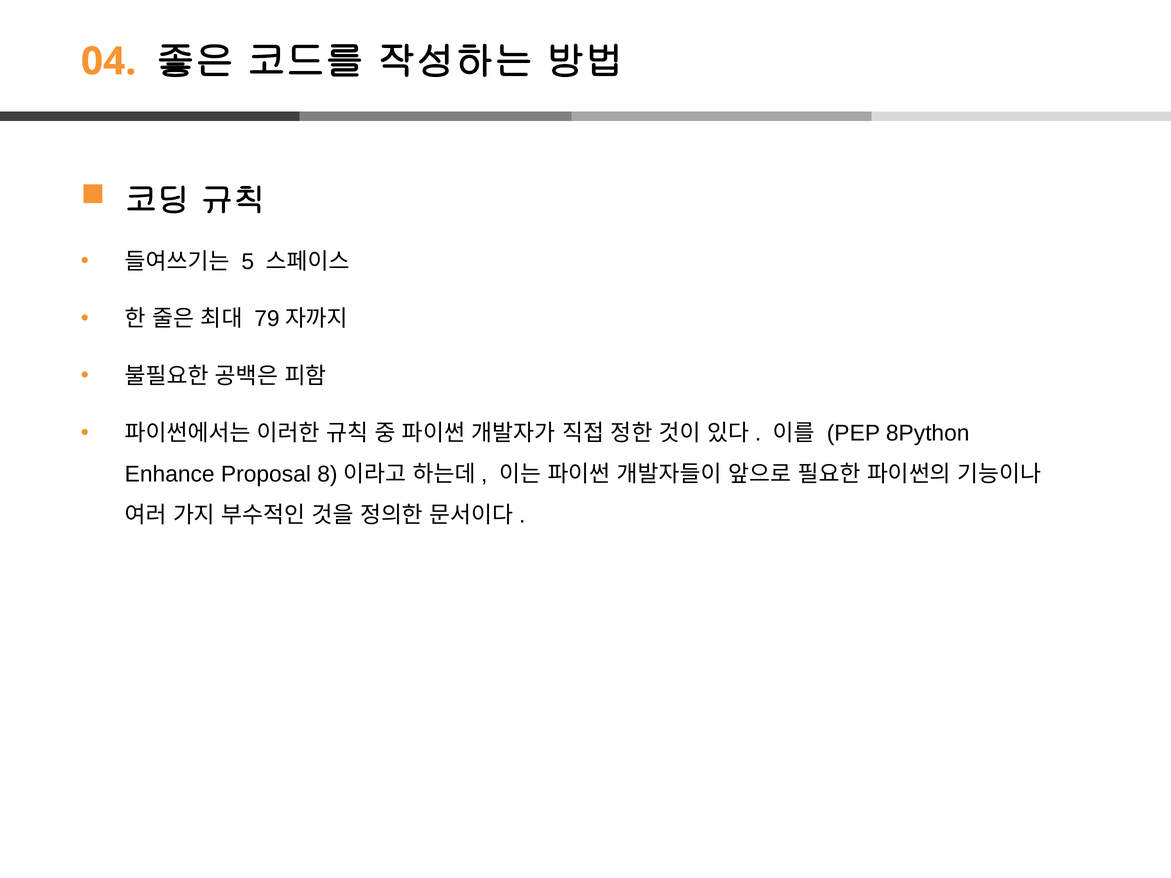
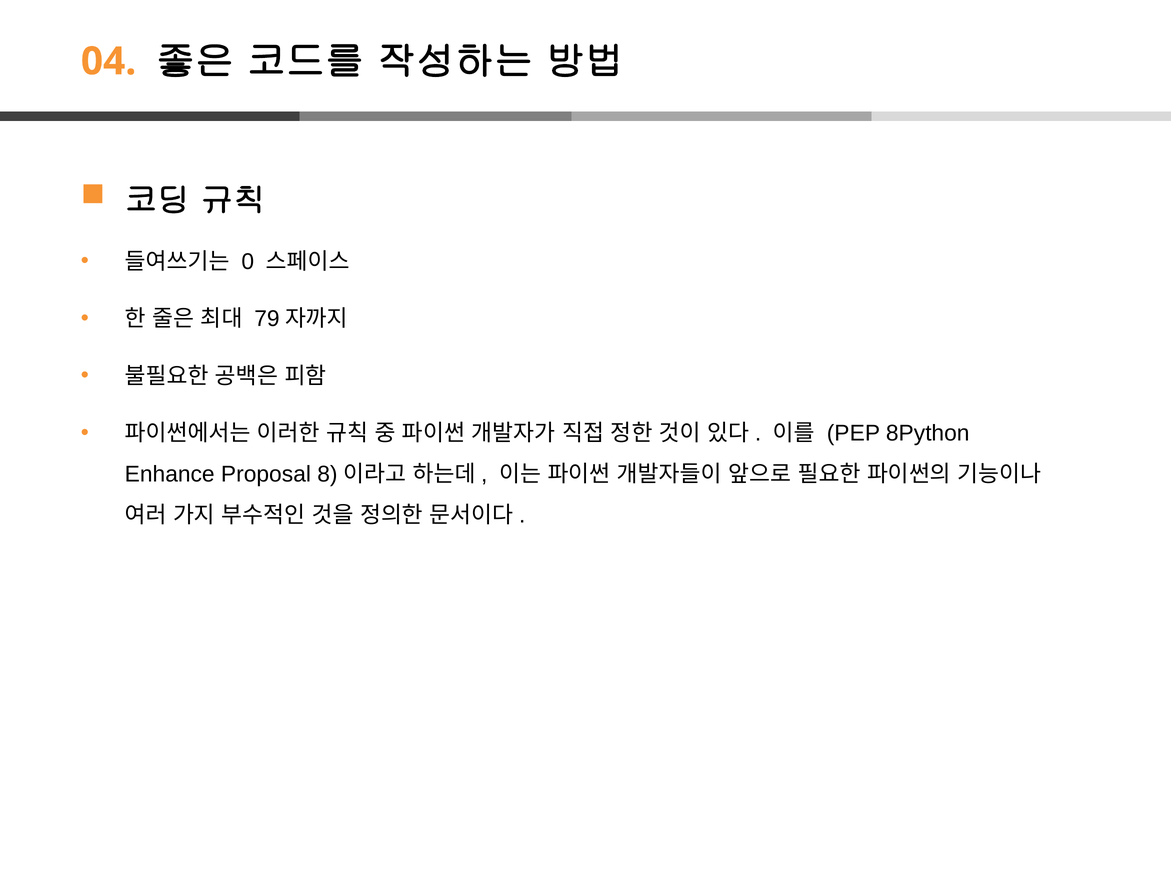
5: 5 -> 0 (248, 262)
